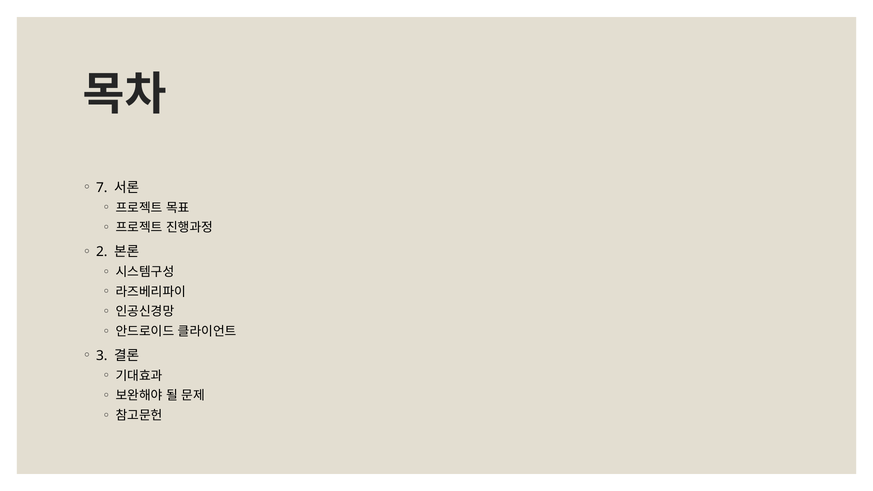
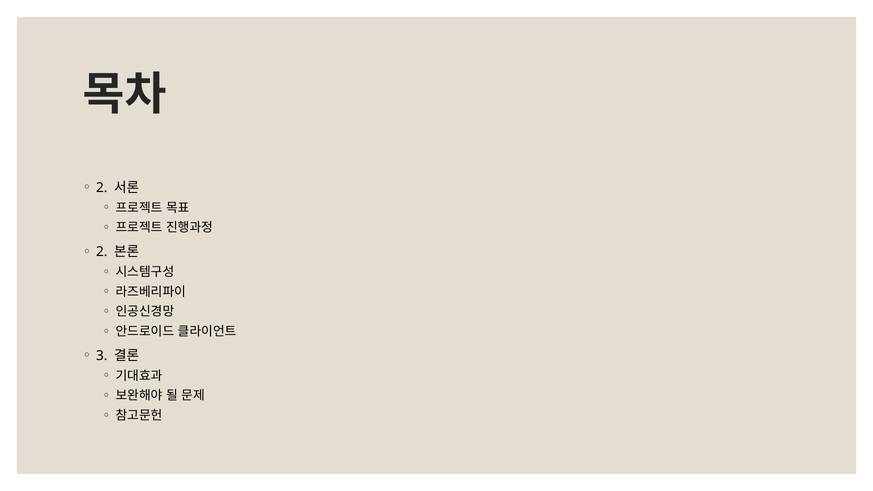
7: 7 -> 2 (102, 188)
